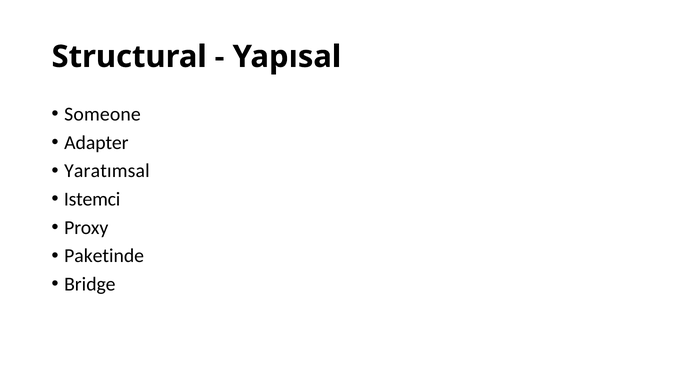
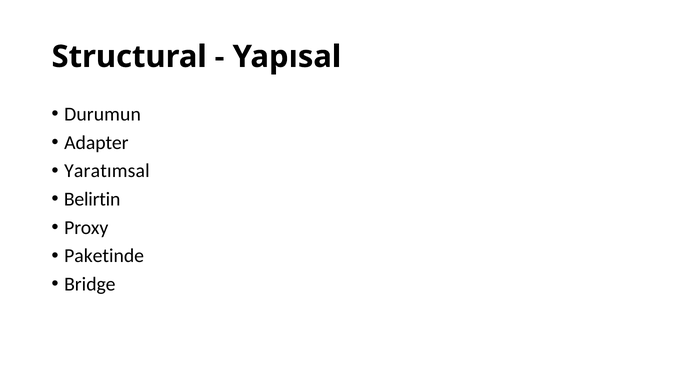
Someone: Someone -> Durumun (103, 114)
Istemci: Istemci -> Belirtin (92, 199)
